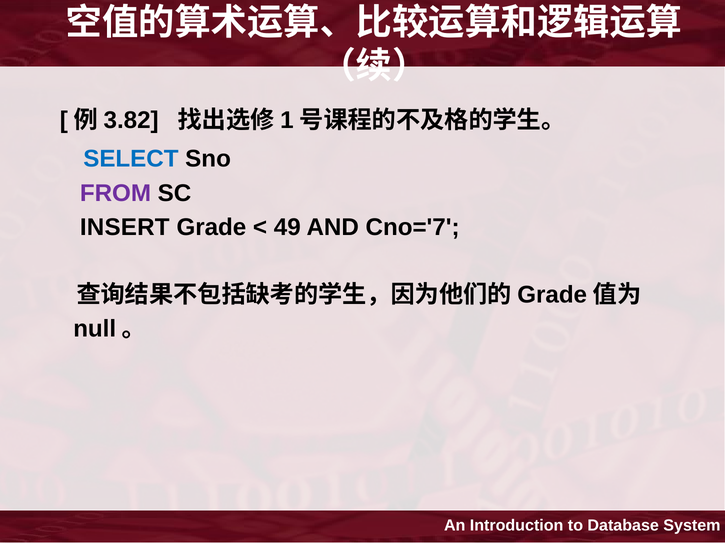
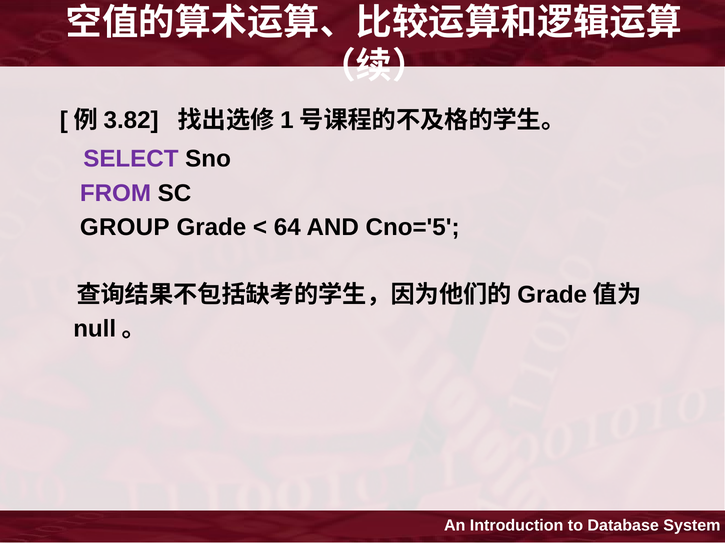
SELECT colour: blue -> purple (131, 159)
INSERT: INSERT -> GROUP (125, 228)
49: 49 -> 64 (287, 228)
Cno='7: Cno='7 -> Cno='5 (413, 228)
